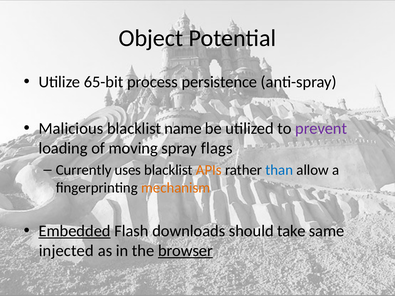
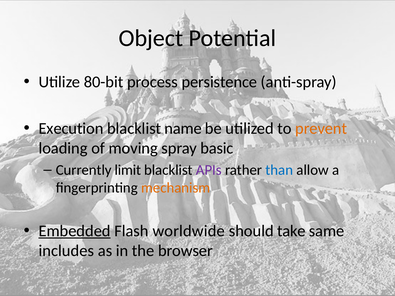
65-bit: 65-bit -> 80-bit (104, 82)
Malicious: Malicious -> Execution (71, 129)
prevent colour: purple -> orange (321, 129)
flags: flags -> basic (217, 148)
uses: uses -> limit (128, 170)
APIs colour: orange -> purple (209, 170)
downloads: downloads -> worldwide (189, 231)
injected: injected -> includes (66, 251)
browser underline: present -> none (185, 251)
